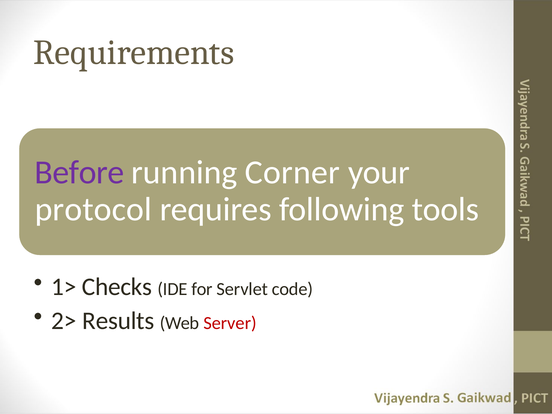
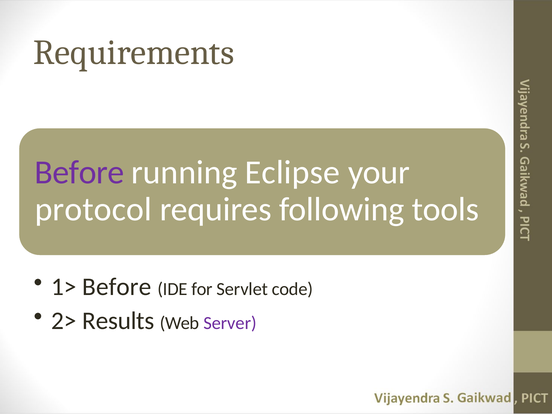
Corner: Corner -> Eclipse (292, 172)
1> Checks: Checks -> Before (117, 287)
Server colour: red -> purple (230, 323)
